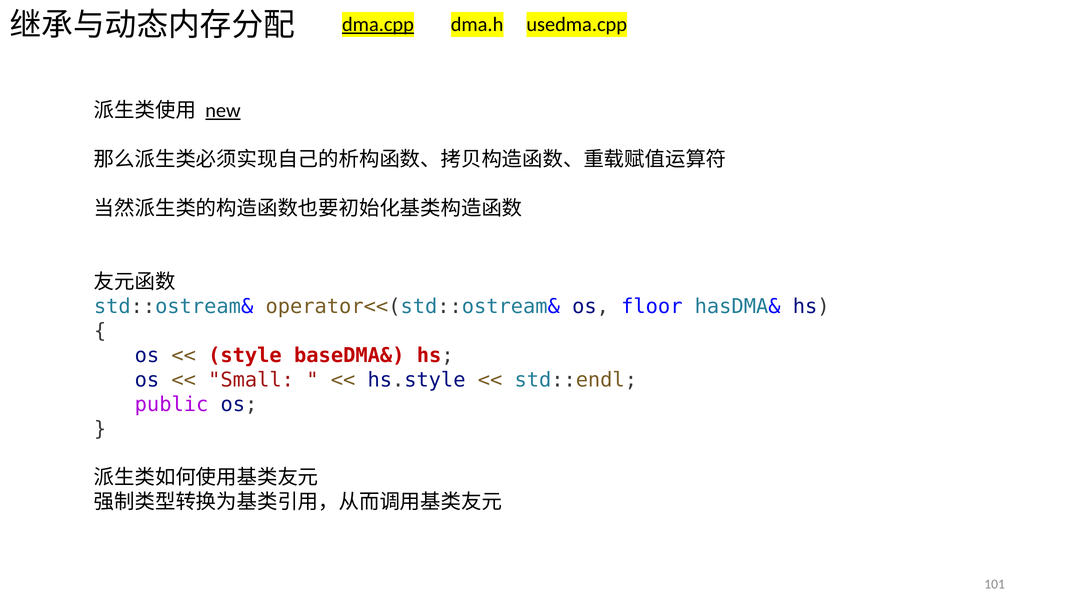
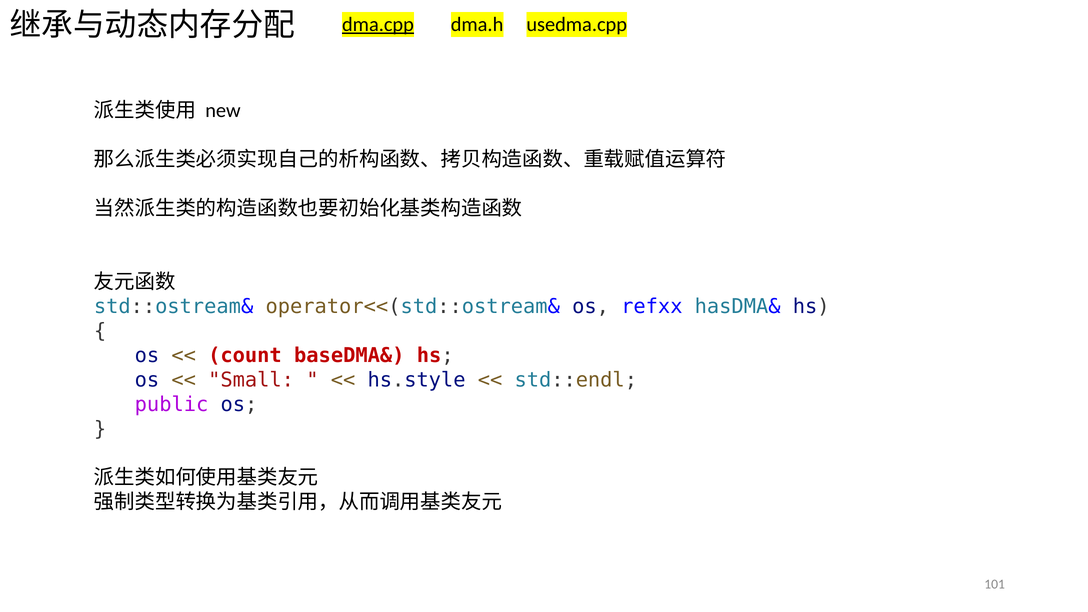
new underline: present -> none (223, 111)
floor: floor -> refxx (652, 306)
style: style -> count (245, 355)
